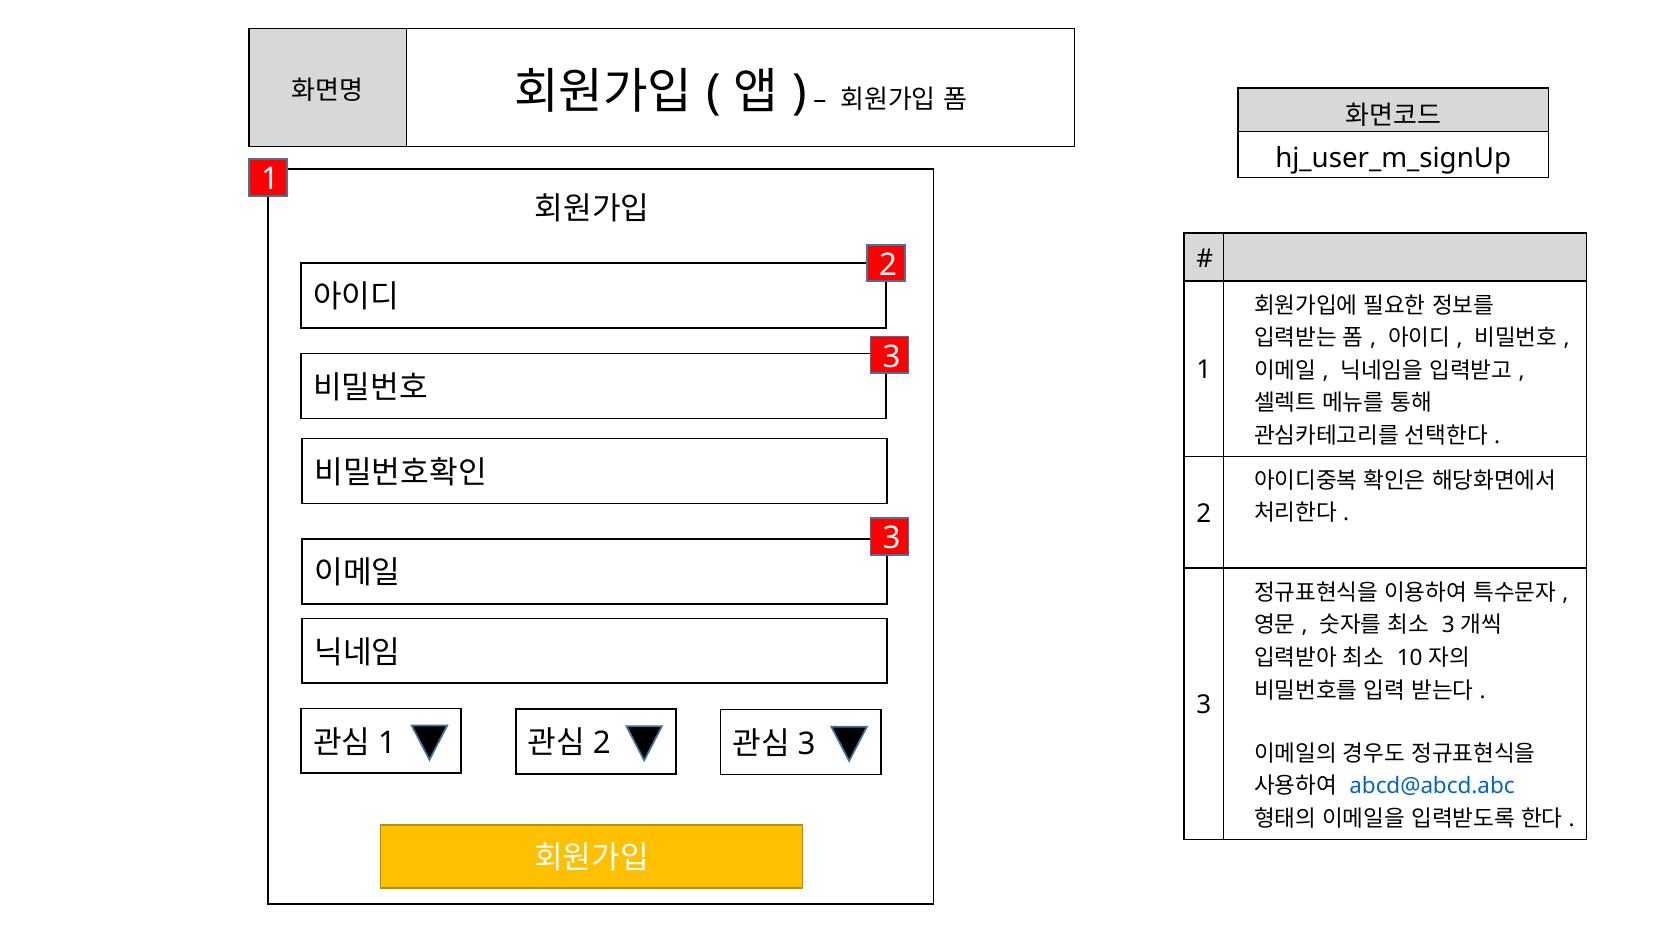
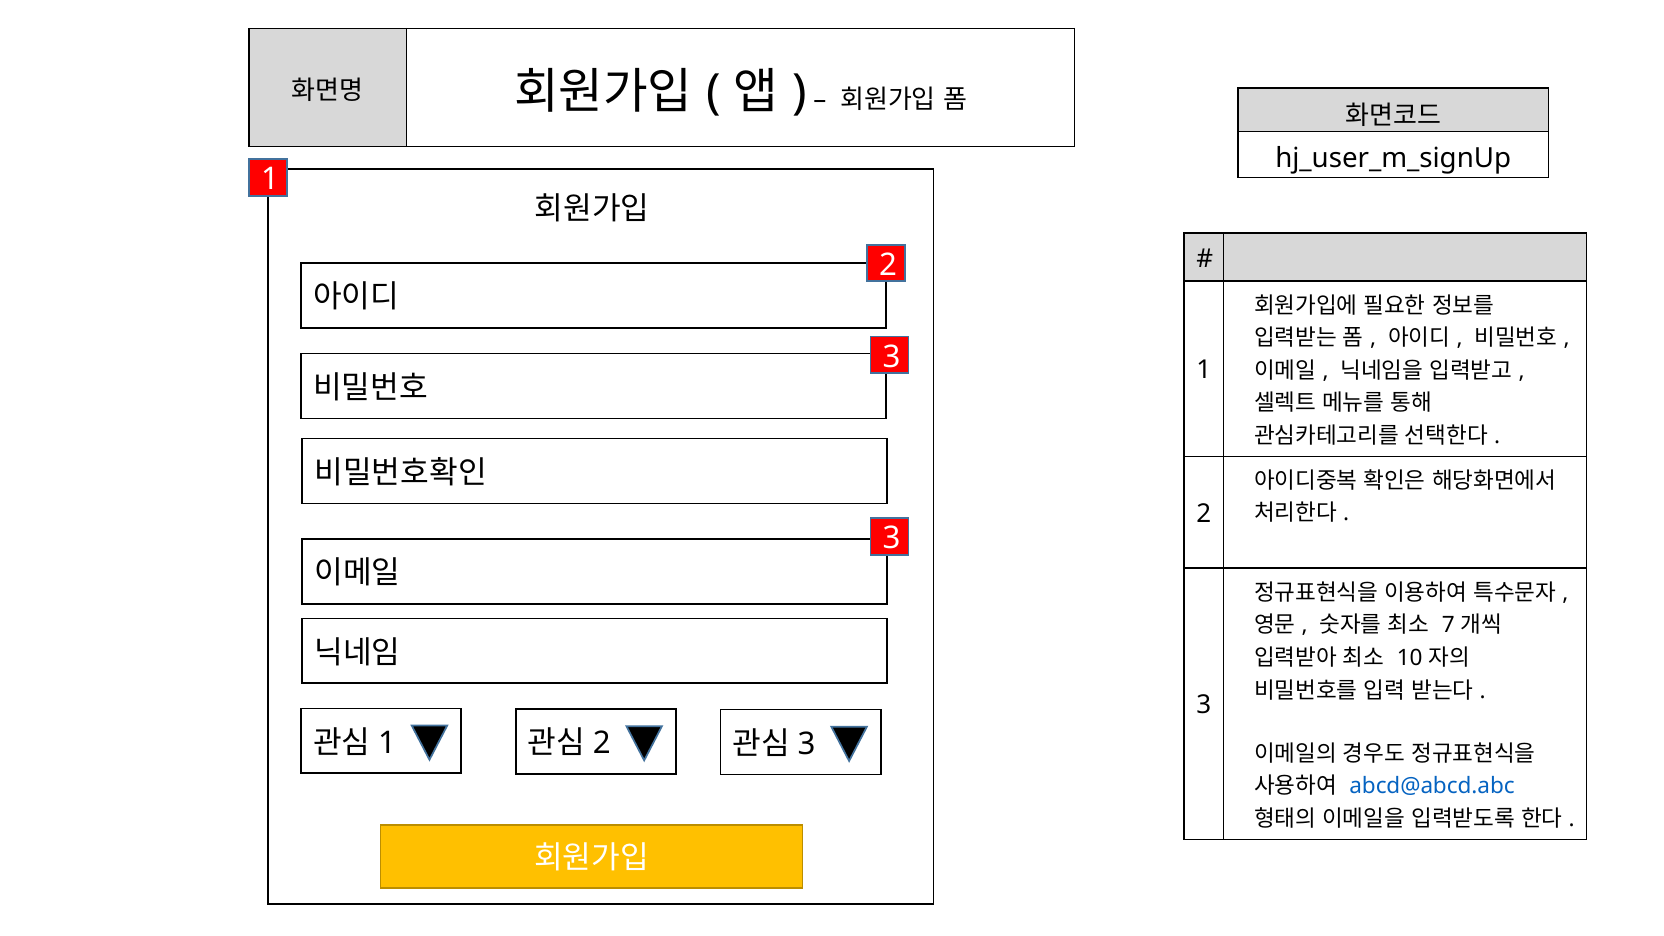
3: 3 -> 7 (1448, 625)
